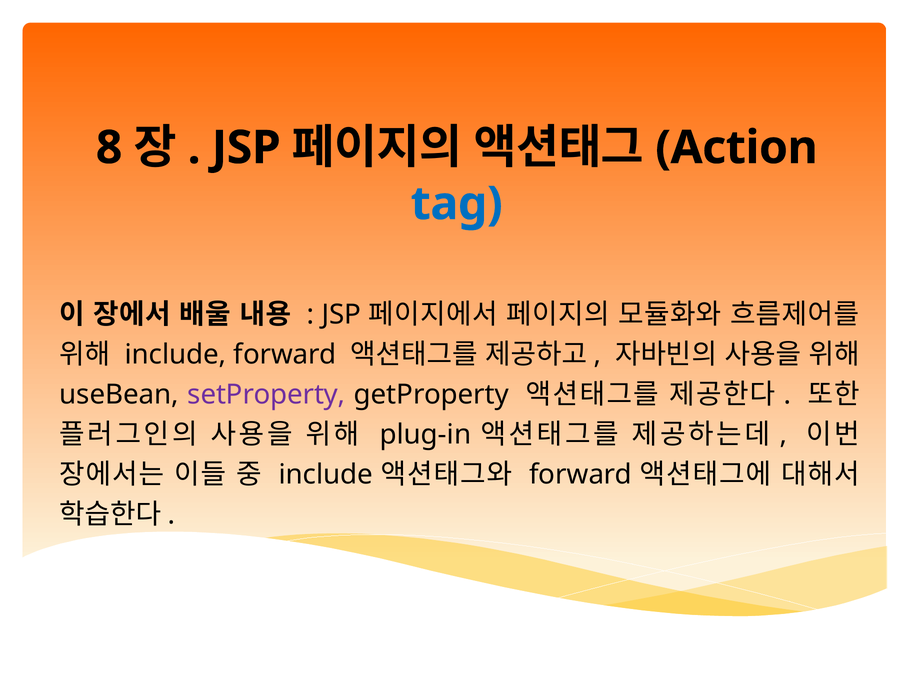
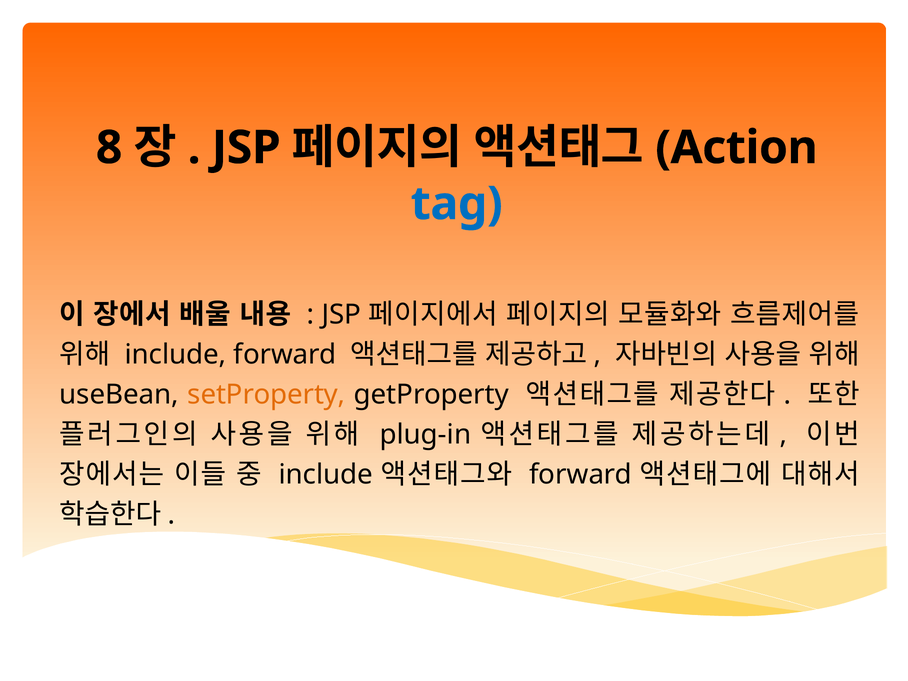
setProperty colour: purple -> orange (266, 395)
